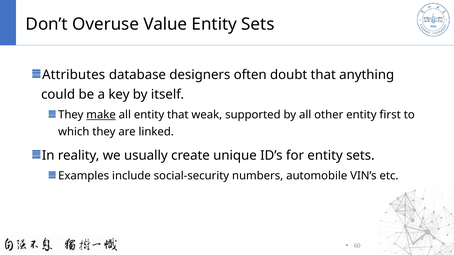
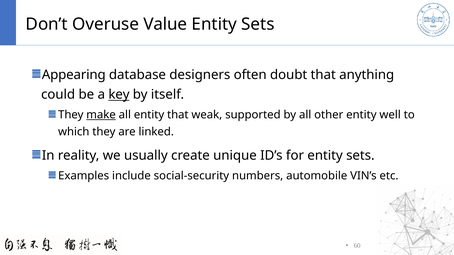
Attributes: Attributes -> Appearing (74, 75)
key underline: none -> present (119, 95)
first: first -> well (390, 115)
